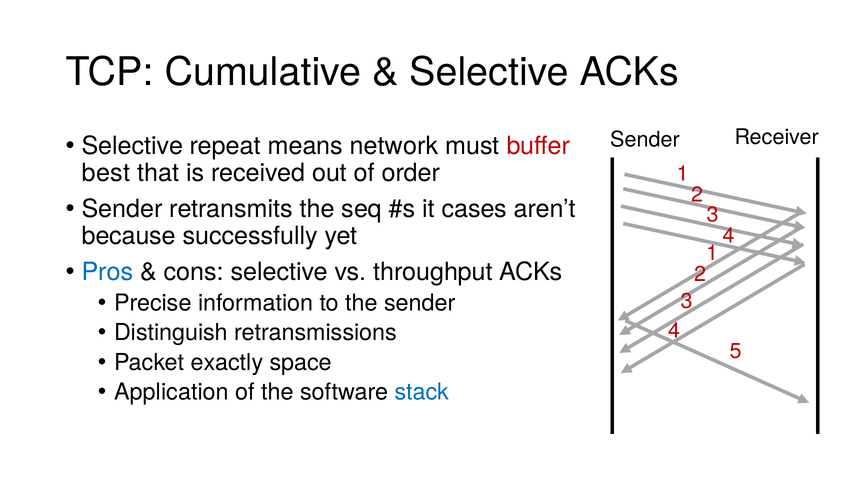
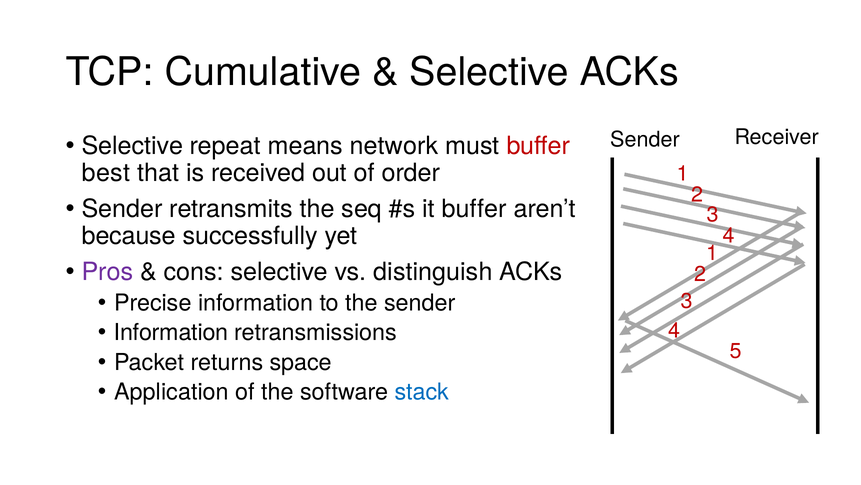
it cases: cases -> buffer (474, 209)
Pros colour: blue -> purple (108, 272)
throughput: throughput -> distinguish (433, 272)
Distinguish: Distinguish -> Information (171, 332)
exactly: exactly -> returns (227, 362)
